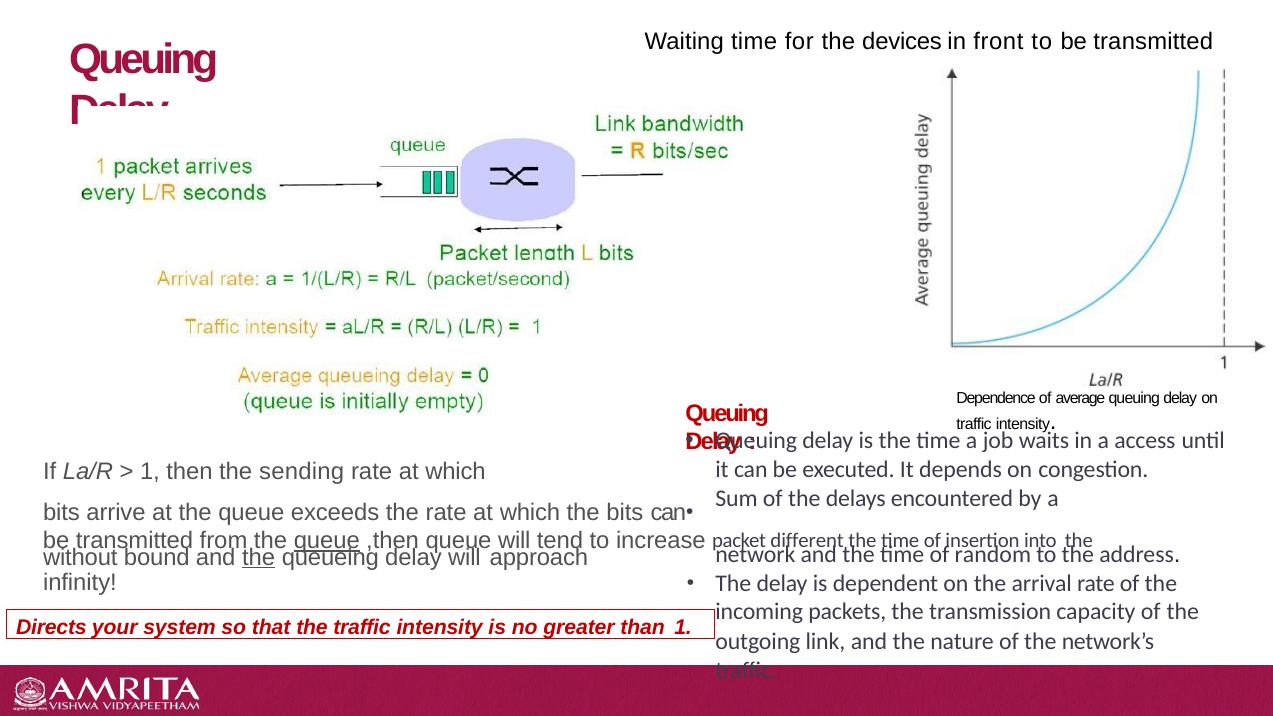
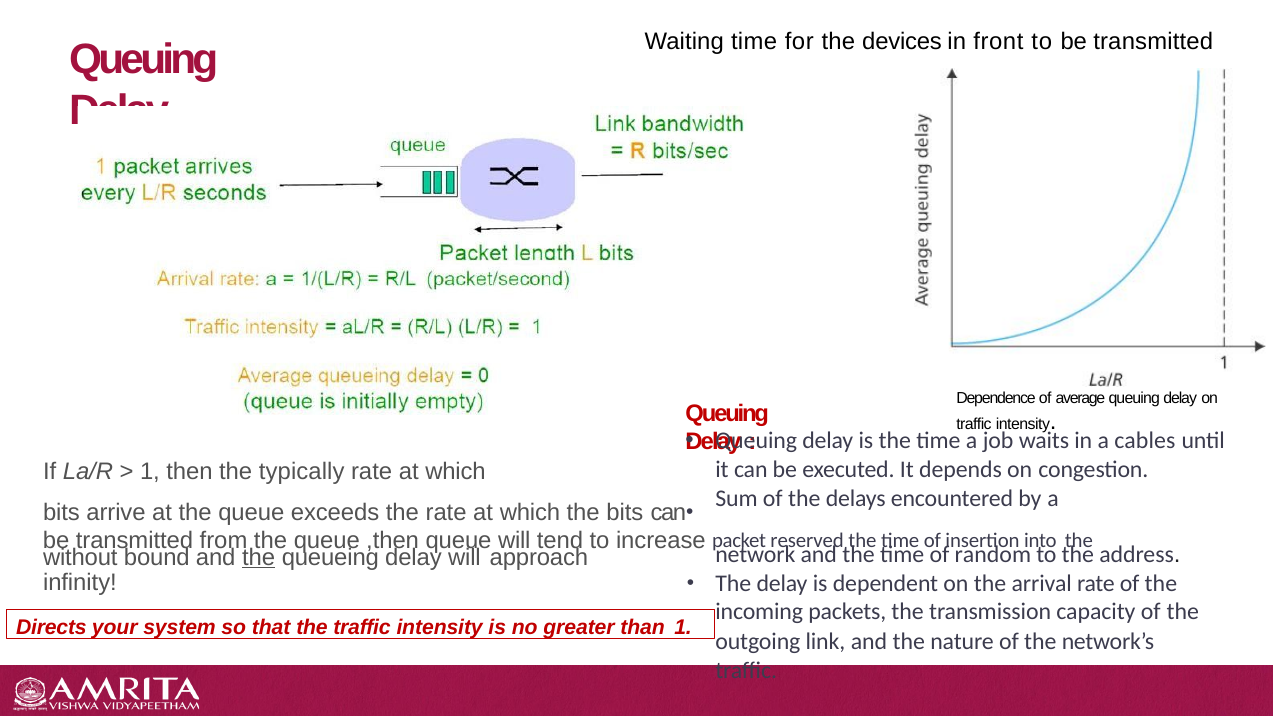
access: access -> cables (1145, 441)
sending: sending -> typically (302, 472)
queue underline: present -> none (327, 541)
different: different -> reserved (807, 540)
